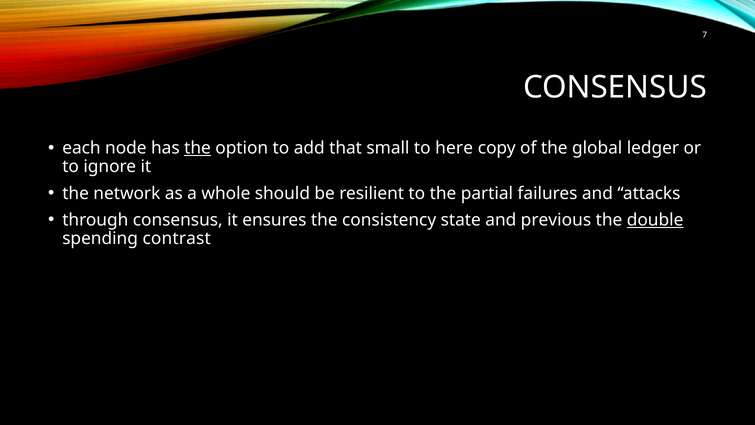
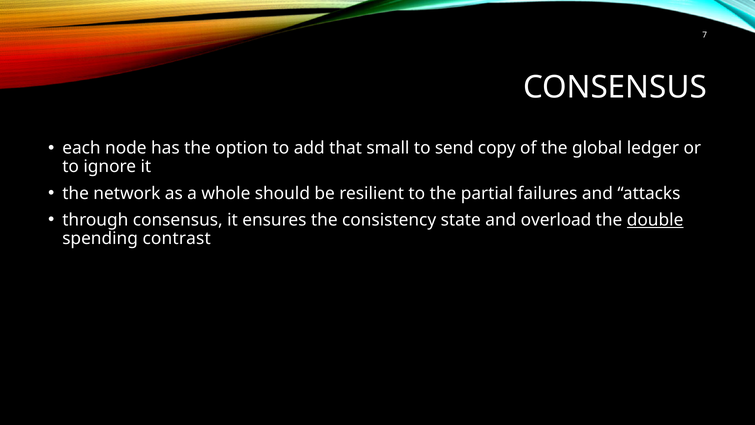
the underline: present -> none (197, 148)
here: here -> send (454, 148)
previous: previous -> overload (556, 220)
